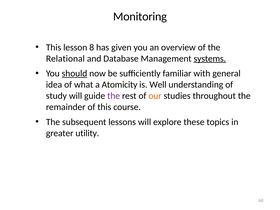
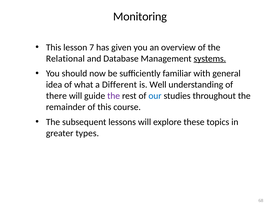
8: 8 -> 7 (92, 47)
should underline: present -> none (74, 73)
Atomicity: Atomicity -> Different (119, 85)
study: study -> there (56, 96)
our colour: orange -> blue (155, 96)
utility: utility -> types (87, 133)
